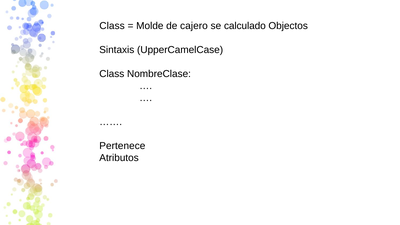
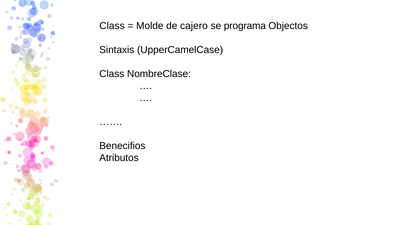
calculado: calculado -> programa (245, 26)
Pertenece: Pertenece -> Benecifios (122, 146)
